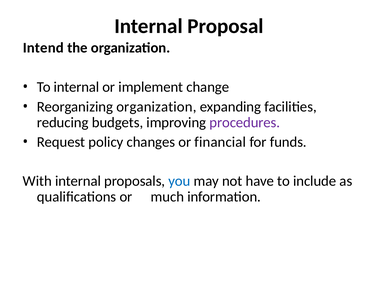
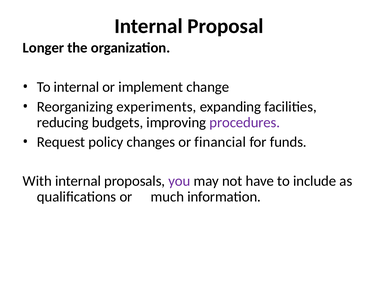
Intend: Intend -> Longer (43, 48)
Reorganizing organization: organization -> experiments (156, 107)
you colour: blue -> purple (179, 181)
